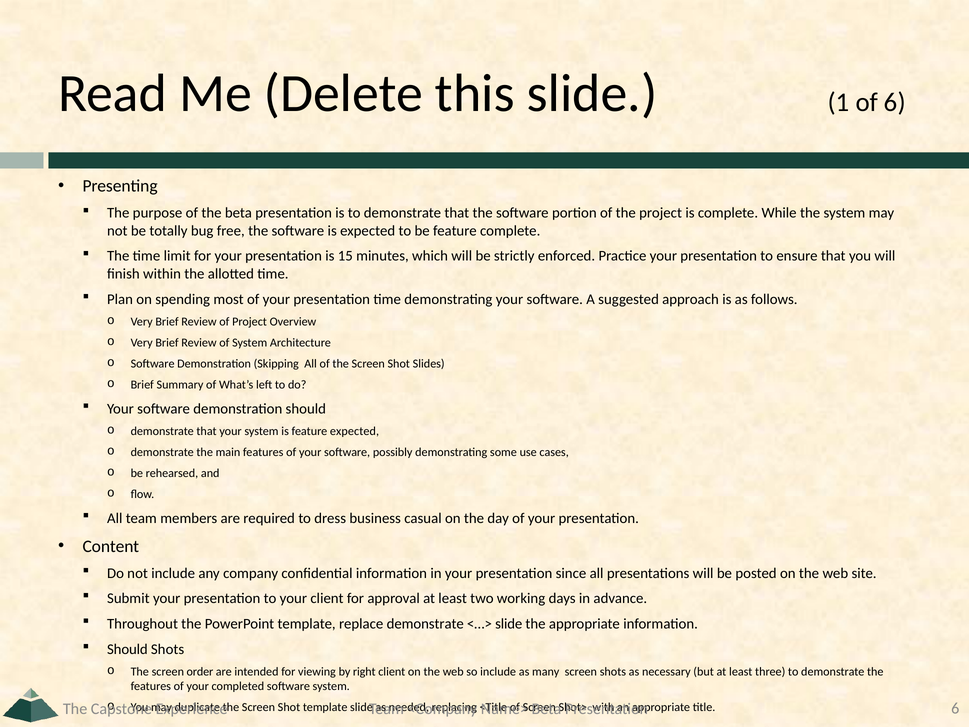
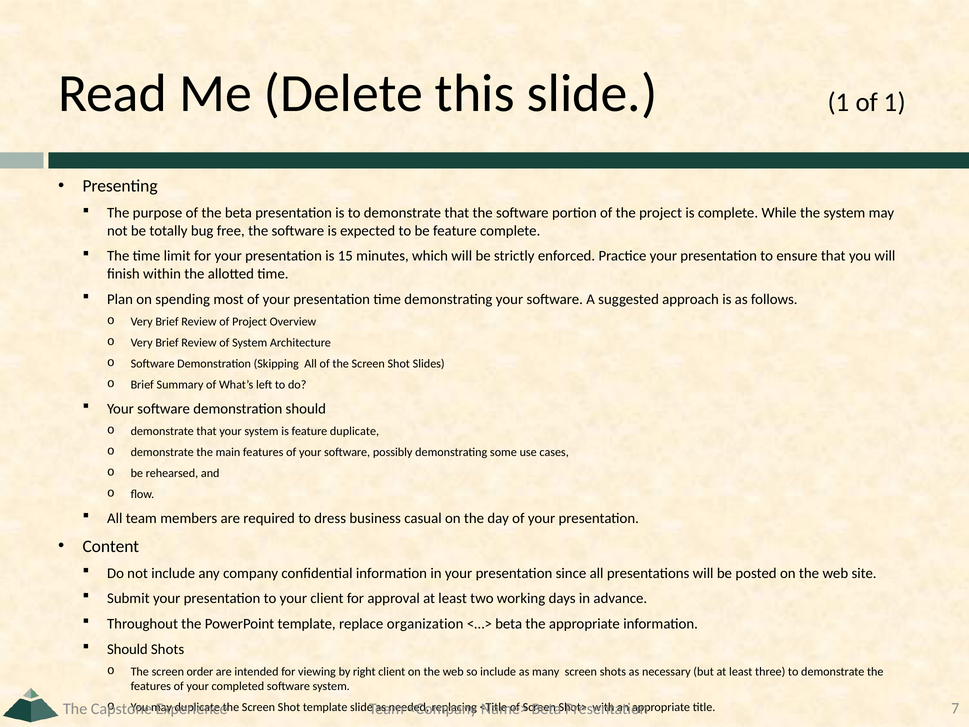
of 6: 6 -> 1 (895, 102)
feature expected: expected -> duplicate (355, 431)
replace demonstrate: demonstrate -> organization (425, 624)
slide: slide -> beta (509, 624)
6: 6 -> 7 (955, 708)
